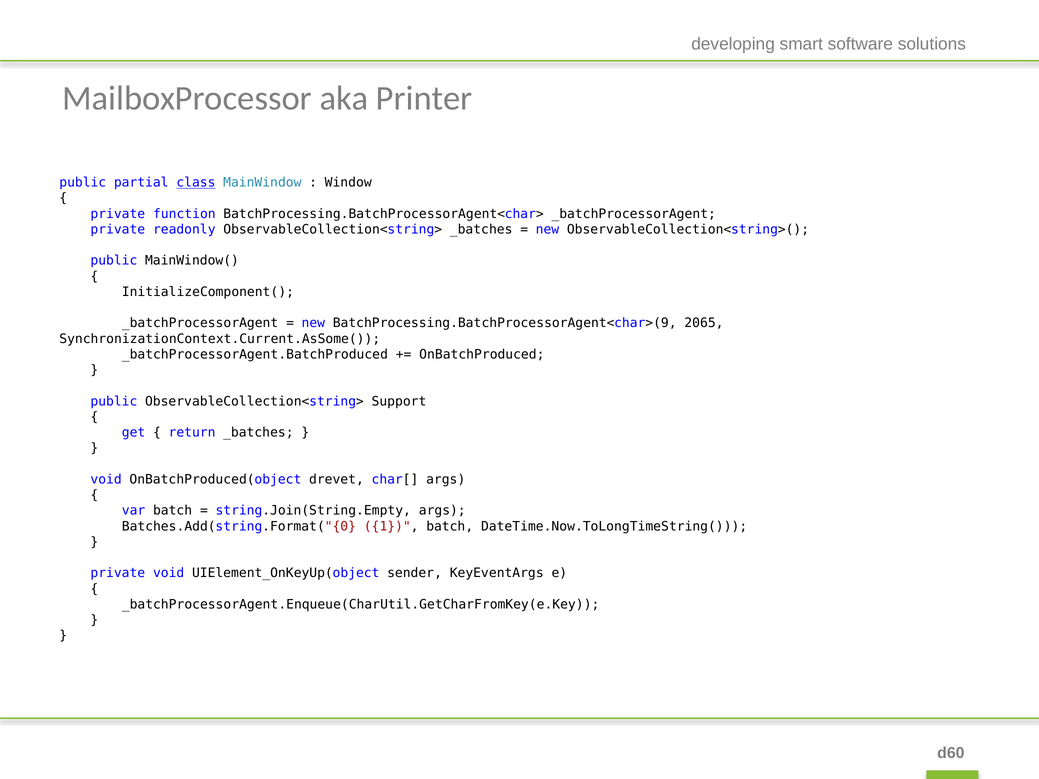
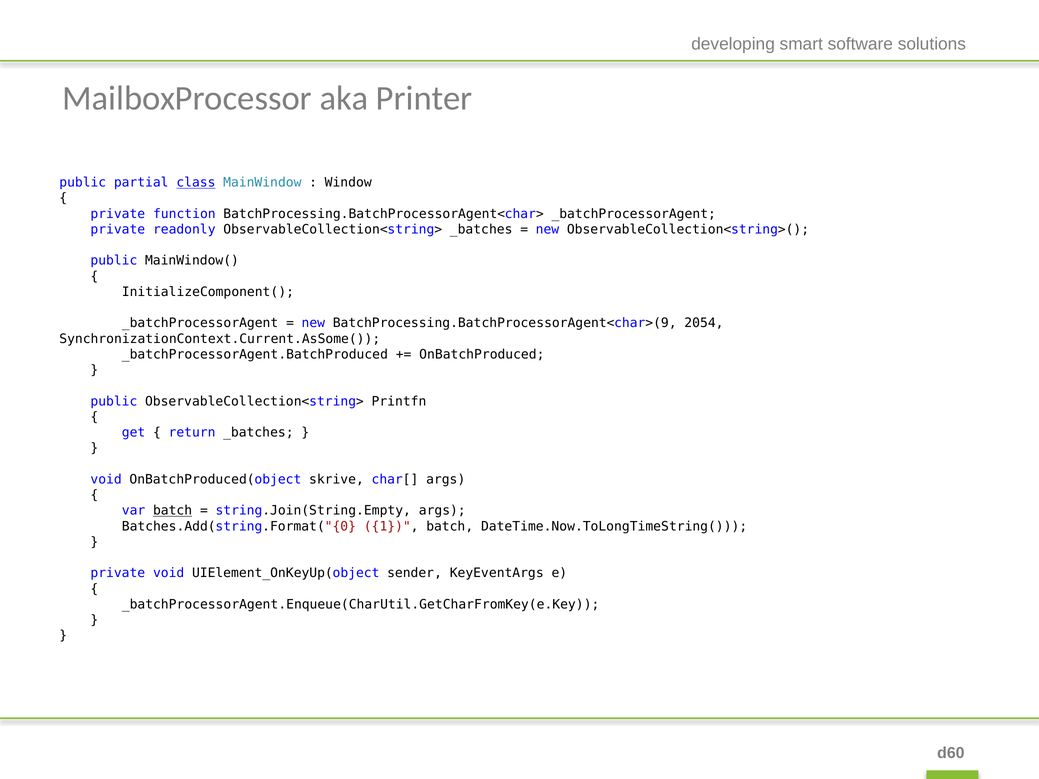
2065: 2065 -> 2054 (704, 323)
Support: Support -> Printfn (399, 401)
drevet: drevet -> skrive (336, 480)
batch underline: none -> present (173, 511)
